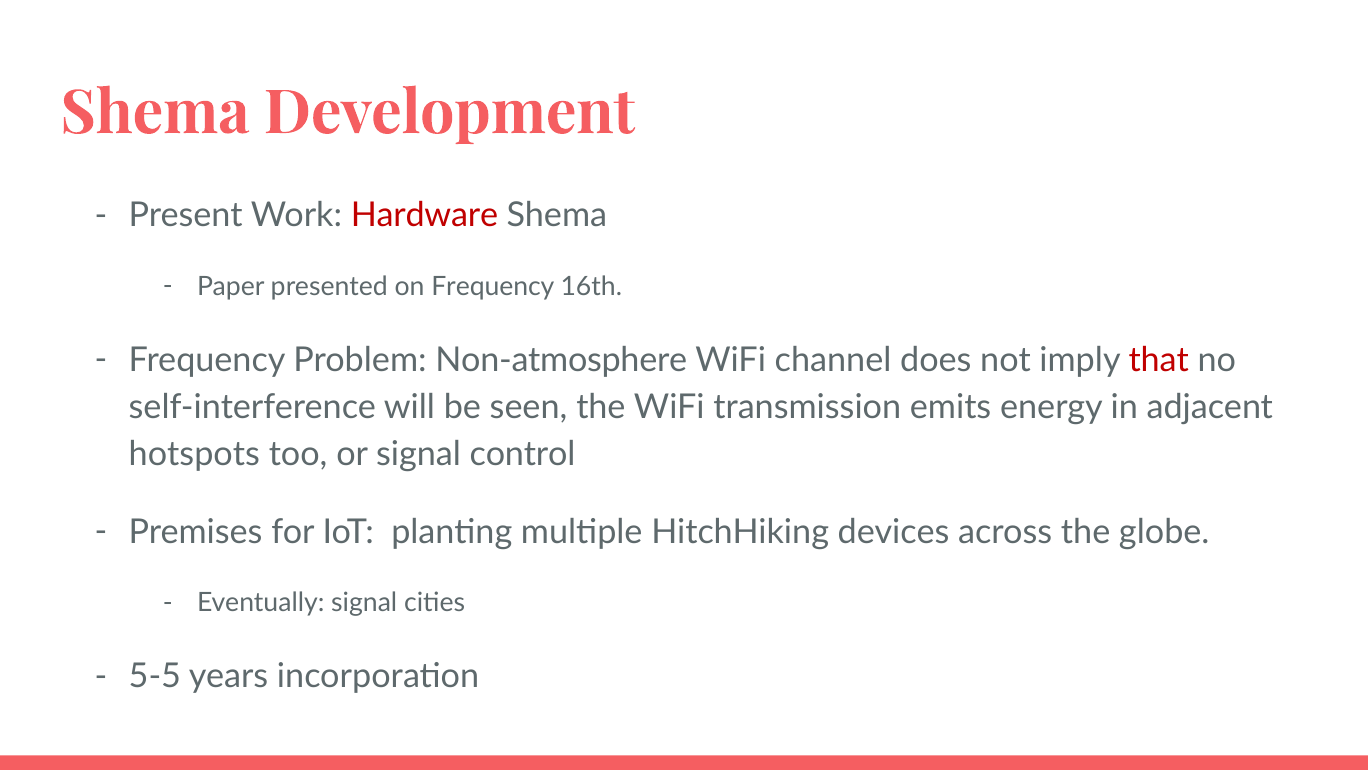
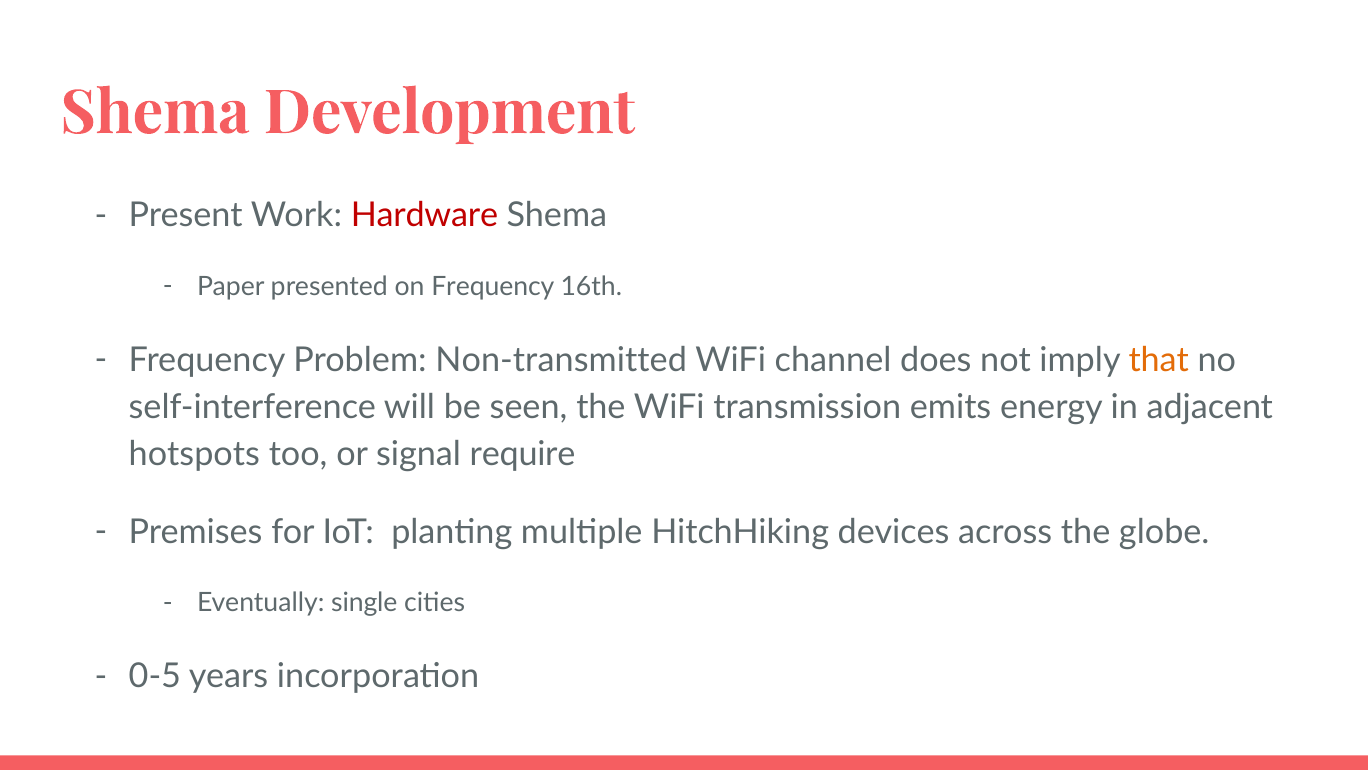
Non-atmosphere: Non-atmosphere -> Non-transmitted (561, 360)
that colour: red -> orange (1159, 360)
control: control -> require (523, 454)
Eventually signal: signal -> single (364, 603)
5-5: 5-5 -> 0-5 (155, 676)
